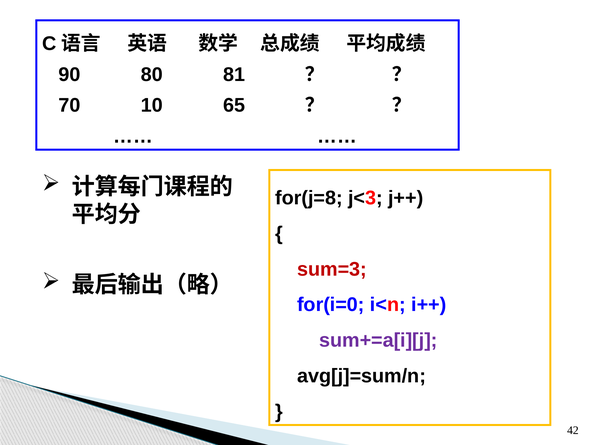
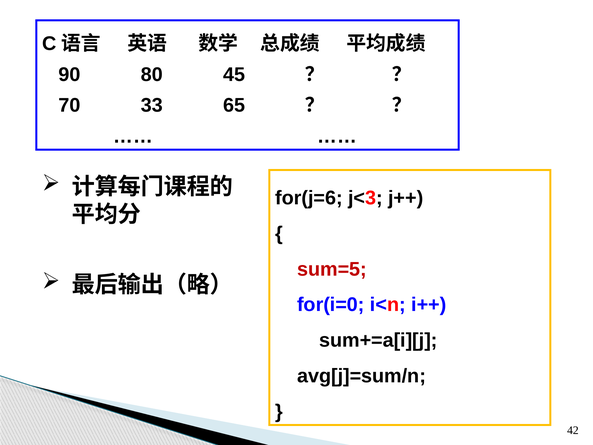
81: 81 -> 45 (234, 75)
10: 10 -> 33 (152, 105)
for(j=8: for(j=8 -> for(j=6 (309, 198)
sum=3: sum=3 -> sum=5 (332, 269)
sum+=a[i][j colour: purple -> black (378, 340)
